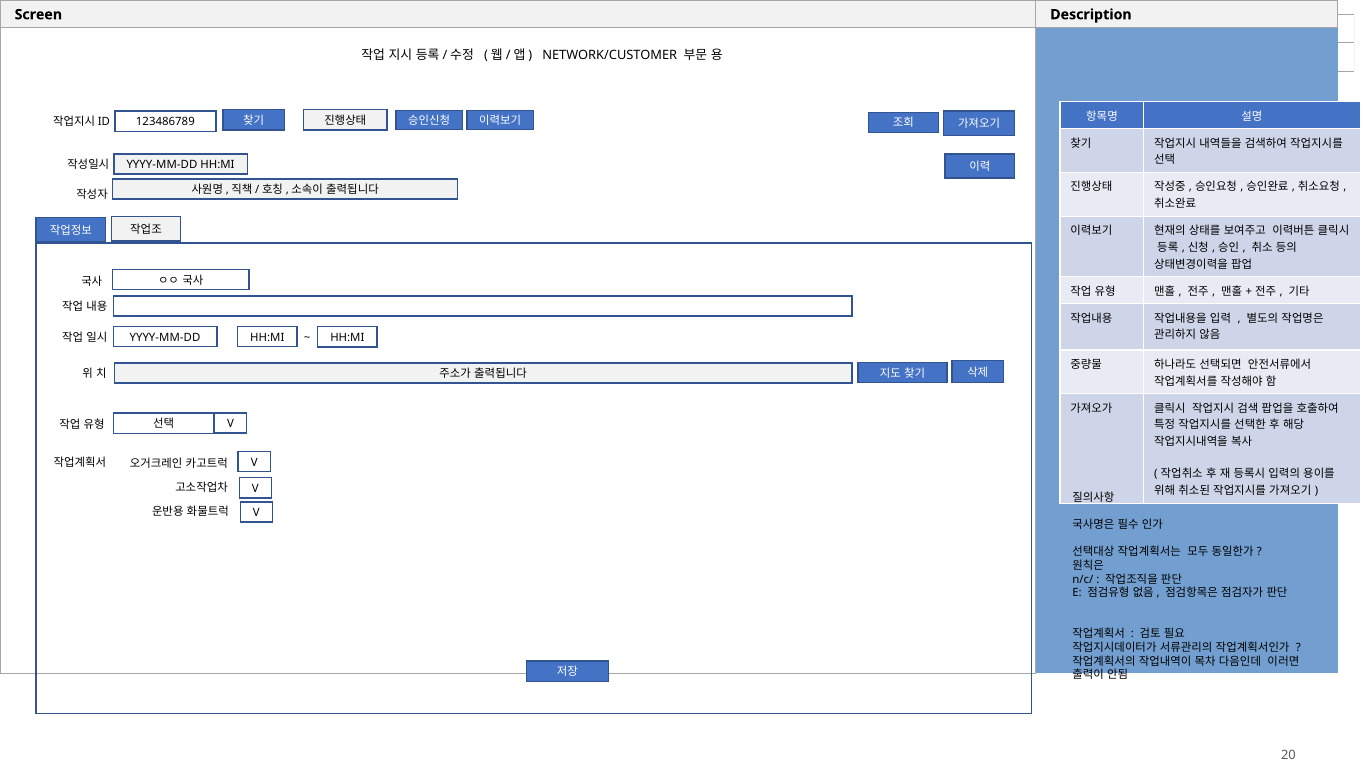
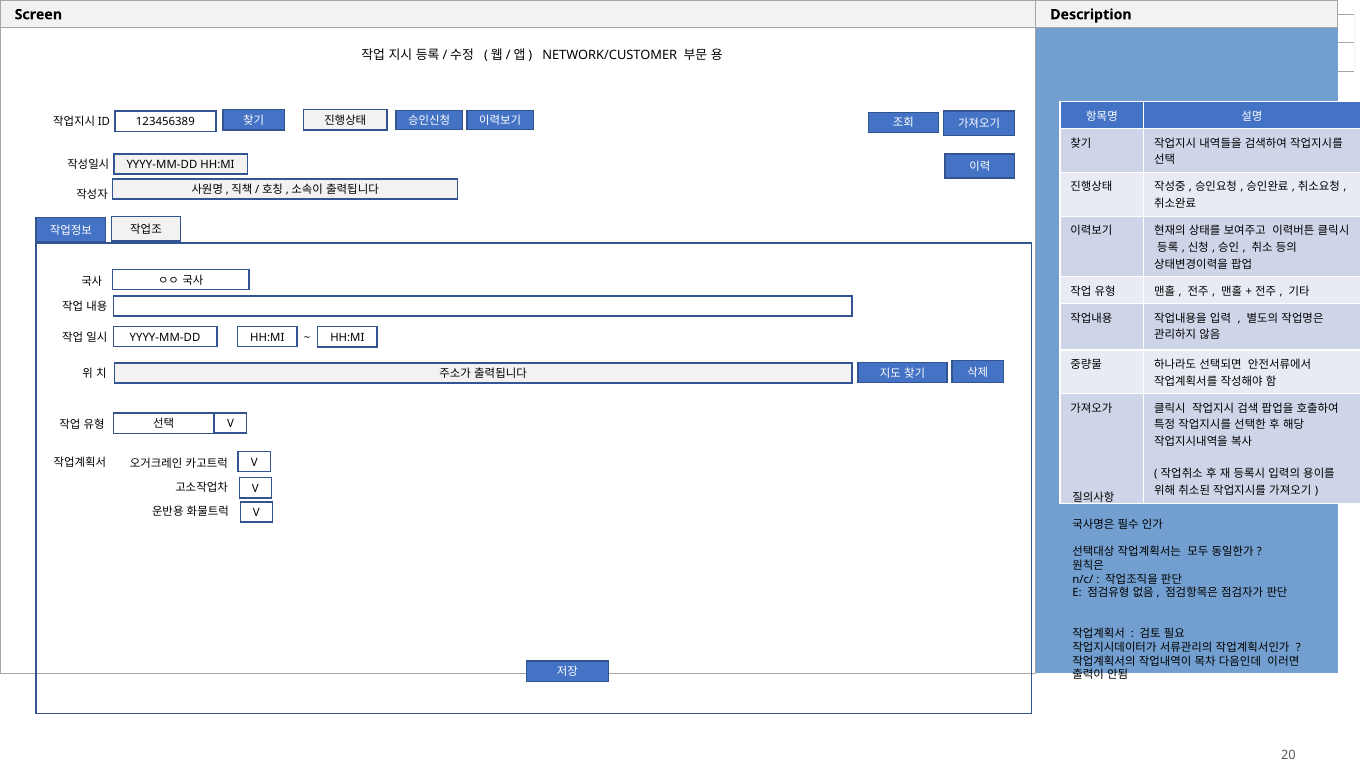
123486789: 123486789 -> 123456389 (165, 122)
